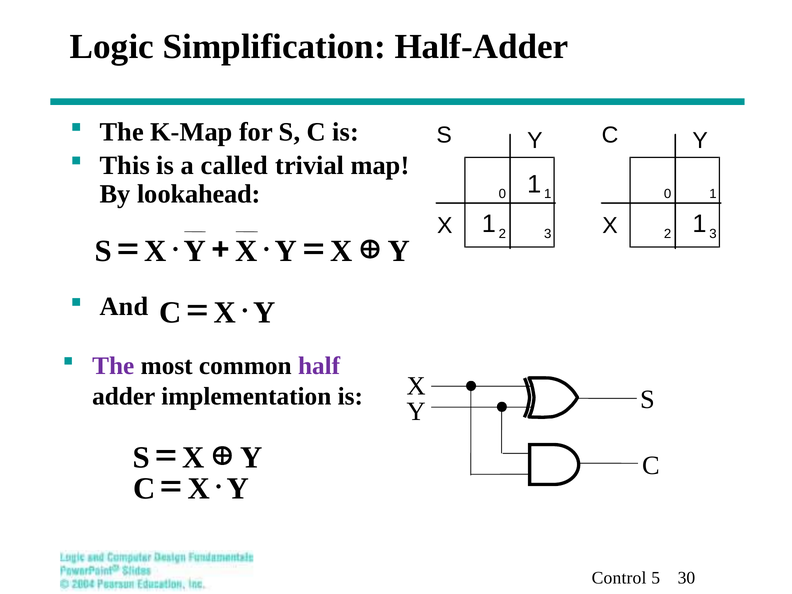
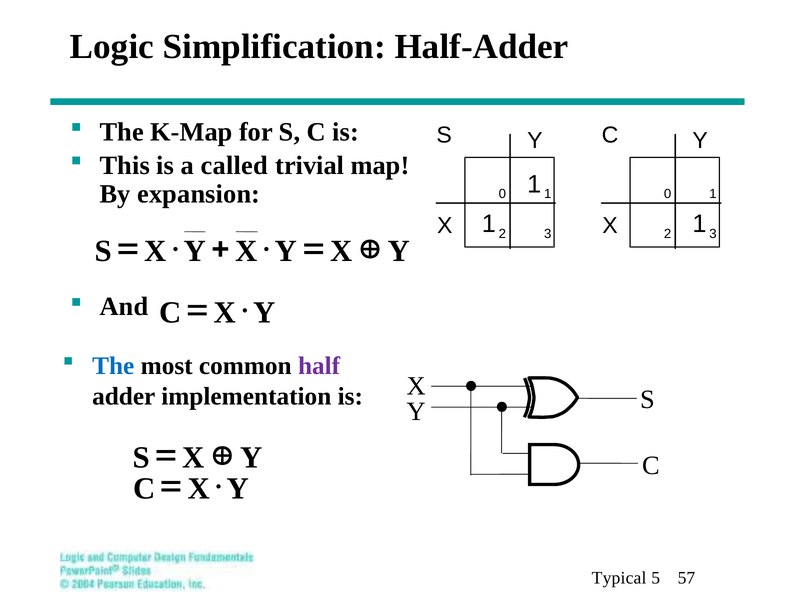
lookahead: lookahead -> expansion (199, 194)
The colour: purple -> blue (113, 366)
Control: Control -> Typical (619, 578)
30: 30 -> 57 (686, 578)
